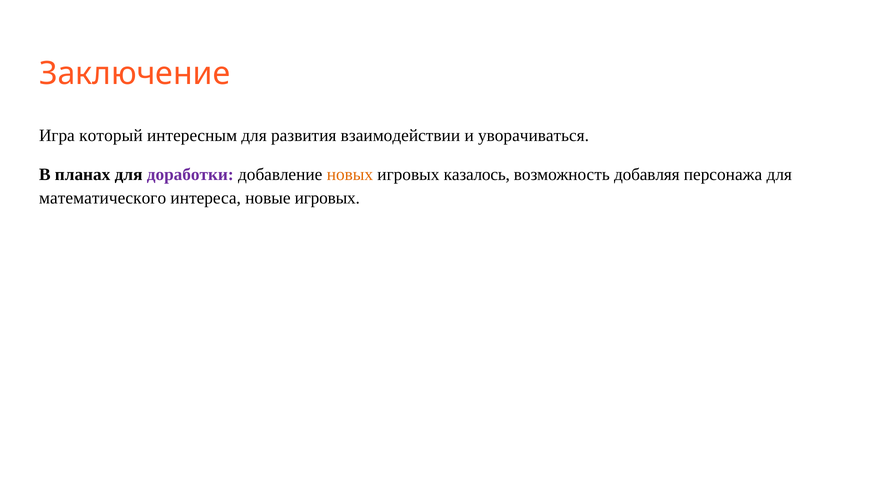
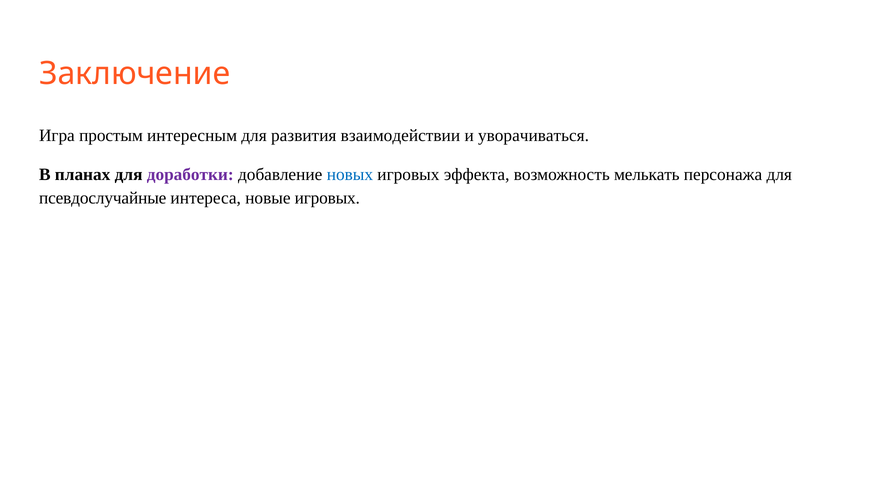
который: который -> простым (111, 136)
новых colour: orange -> blue (350, 174)
казалось: казалось -> эффекта (477, 174)
добавляя: добавляя -> мелькать (647, 174)
математического: математического -> псевдослучайные (103, 198)
